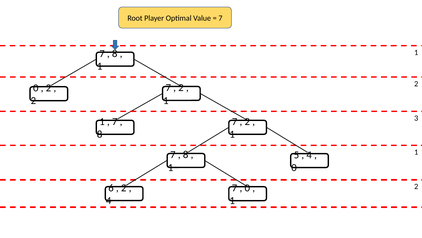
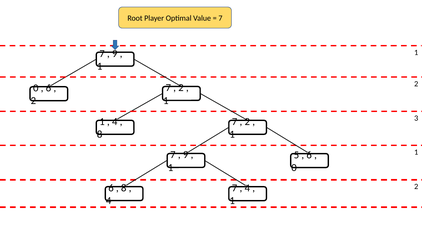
8: 8 -> 9 (115, 53)
2: 2 -> 6 (48, 88)
7: 7 -> 4 (115, 121)
8: 8 -> 9 (186, 154)
4: 4 -> 6 (309, 155)
2: 2 -> 8 (124, 187)
0: 0 -> 4 (247, 188)
